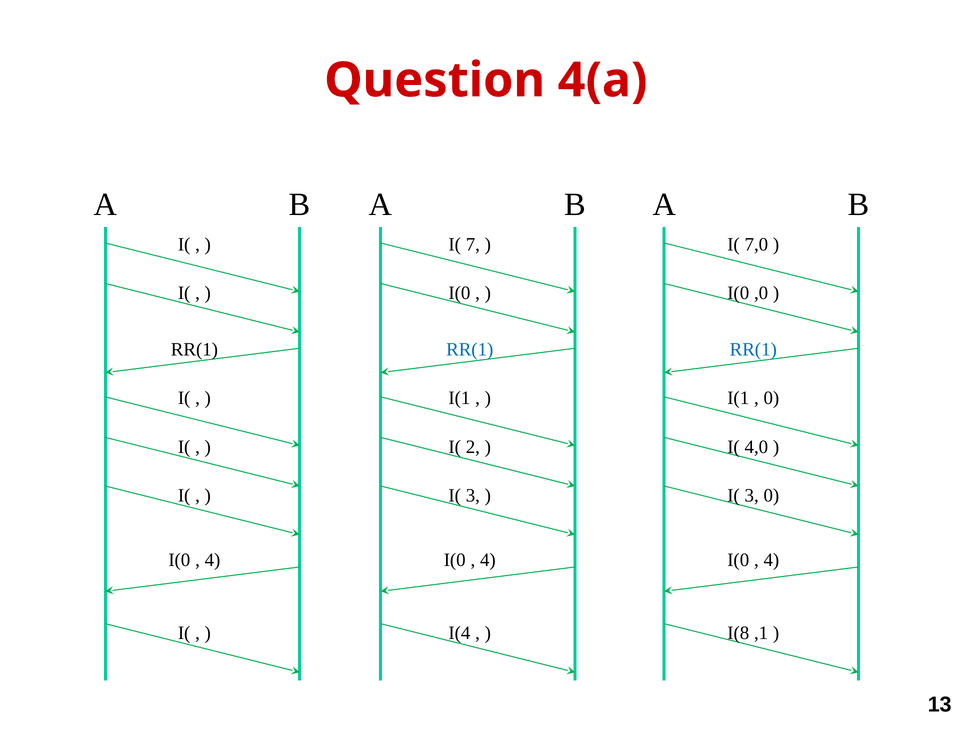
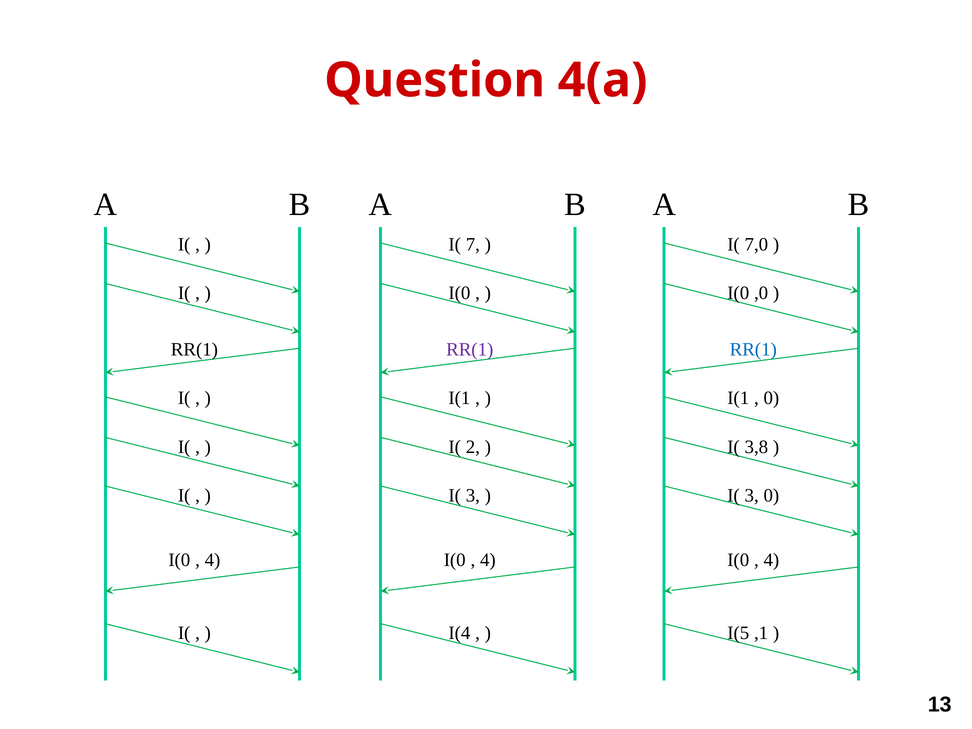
RR(1 colour: blue -> purple (470, 350)
4,0: 4,0 -> 3,8 (756, 447)
I(8: I(8 -> I(5 (738, 633)
